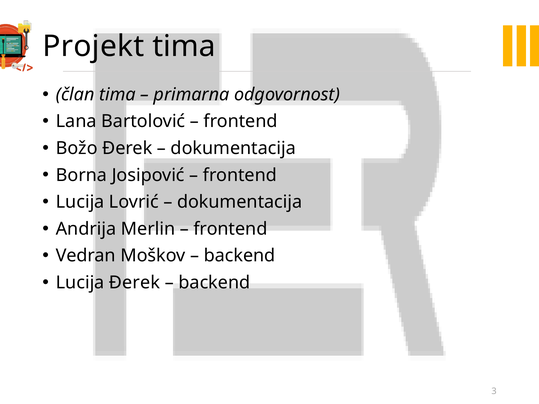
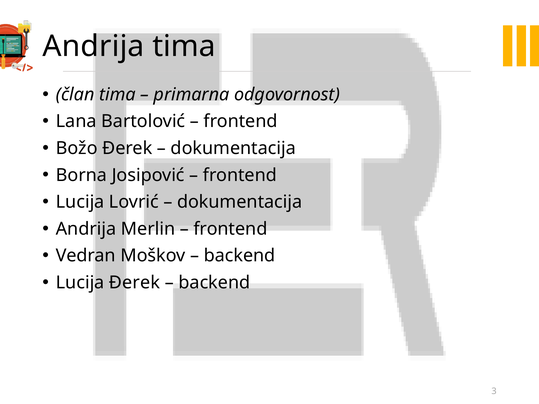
Projekt: Projekt -> Andrija (93, 46)
